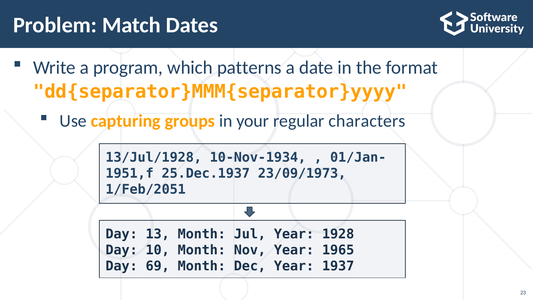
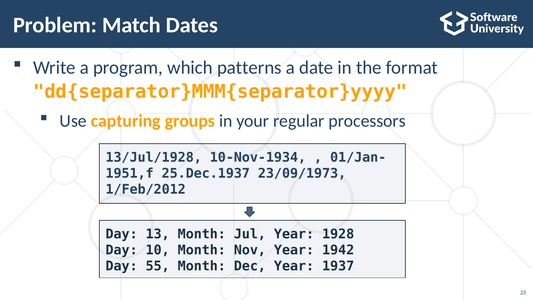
characters: characters -> processors (367, 121)
1/Feb/2051: 1/Feb/2051 -> 1/Feb/2012 (146, 189)
1965: 1965 -> 1942 (338, 250)
69: 69 -> 55 (158, 266)
